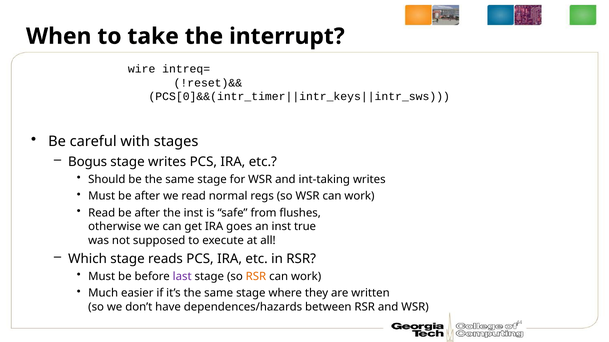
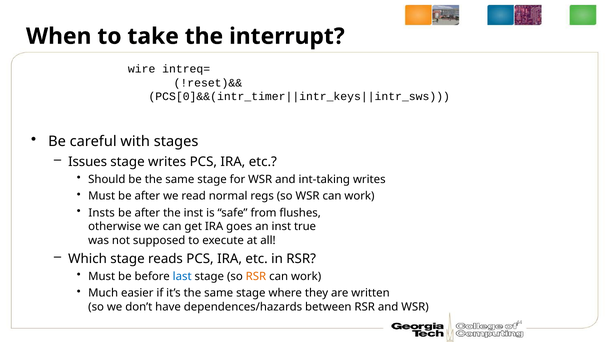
Bogus: Bogus -> Issues (88, 162)
Read: Read -> Insts (102, 213)
last colour: purple -> blue (182, 277)
